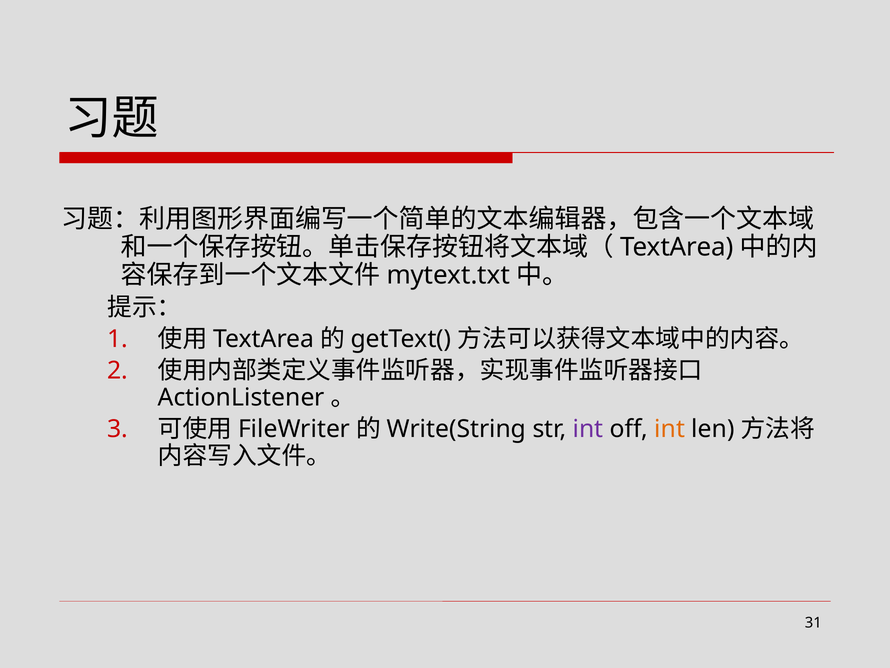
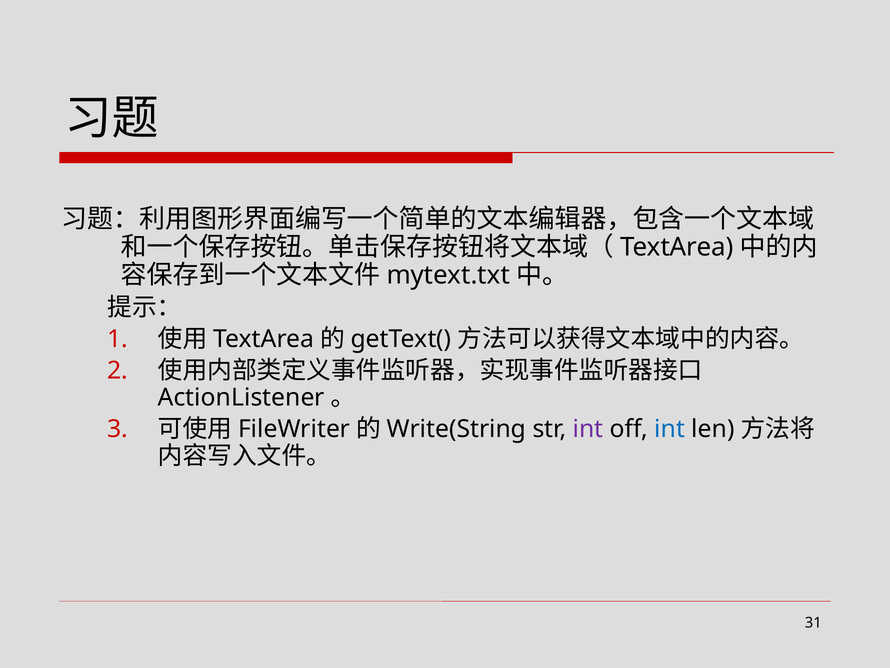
int colour: orange -> blue (670, 429)
